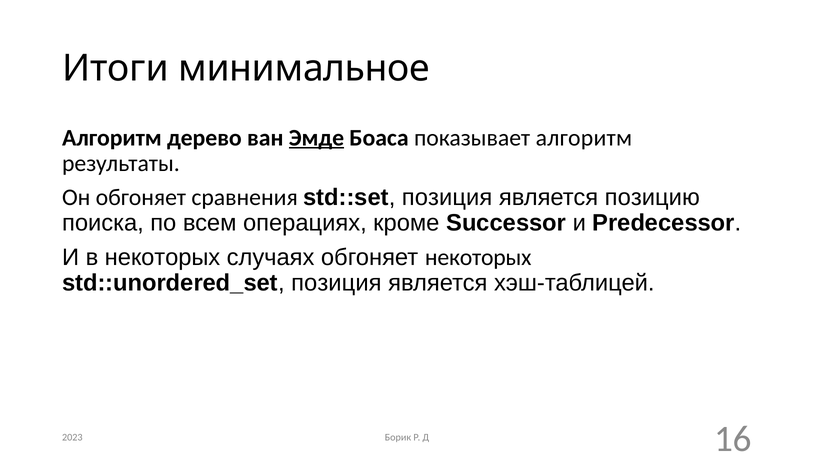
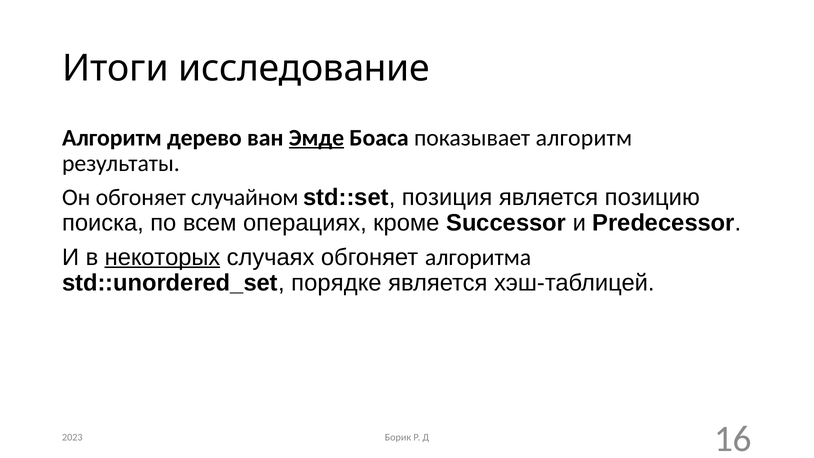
минимальное: минимальное -> исследование (304, 68)
сравнения: сравнения -> случайном (245, 197)
некоторых underline: none -> present (162, 257)
обгоняет некоторых: некоторых -> алгоритма (478, 257)
std::unordered_set позиция: позиция -> порядке (336, 283)
